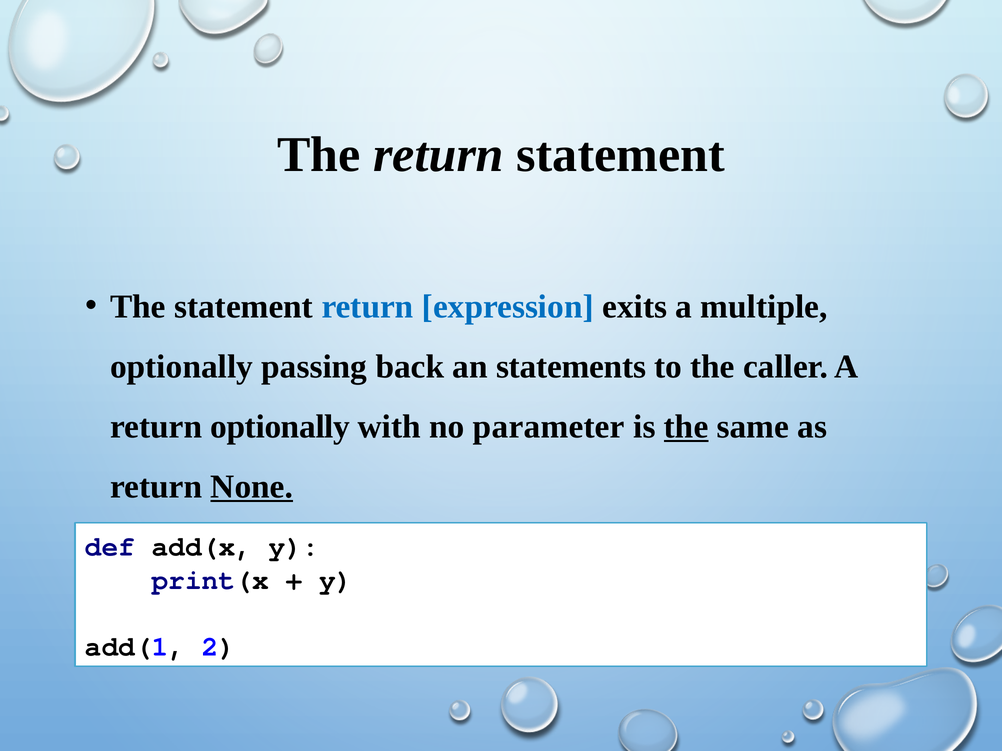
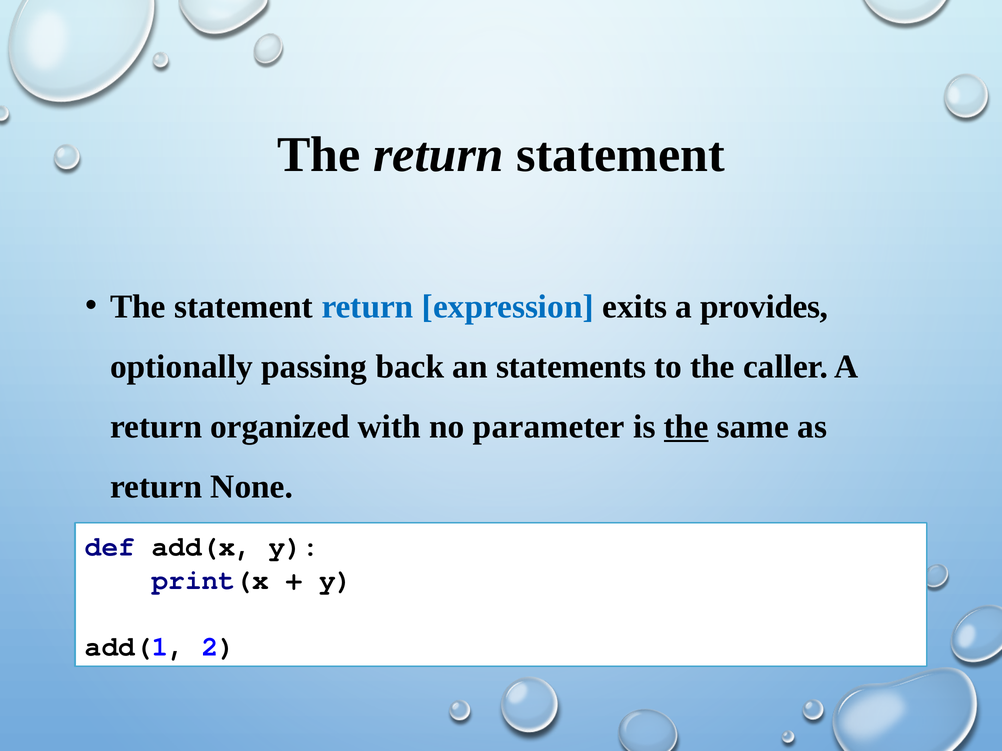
multiple: multiple -> provides (764, 307)
return optionally: optionally -> organized (280, 427)
None underline: present -> none (252, 487)
